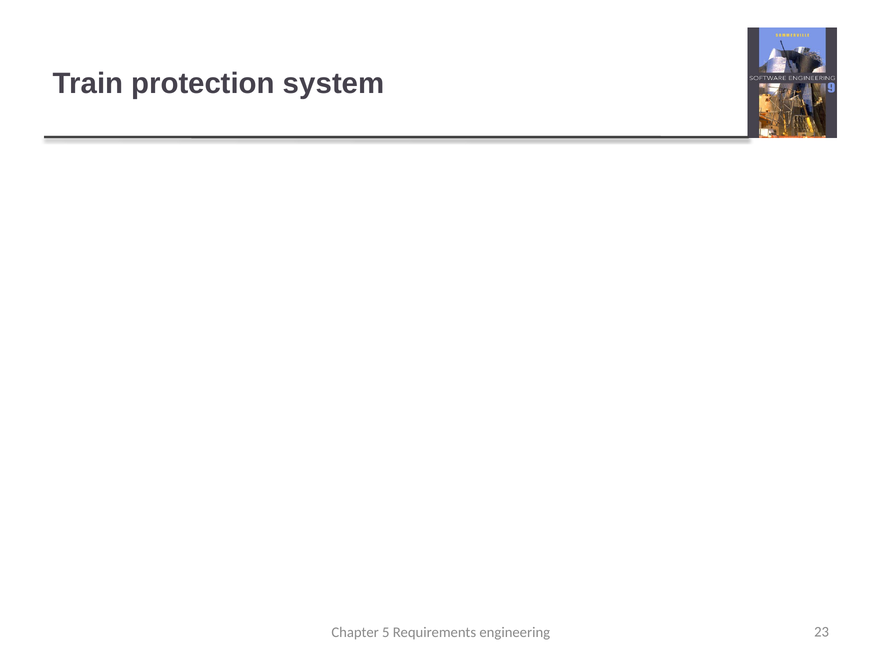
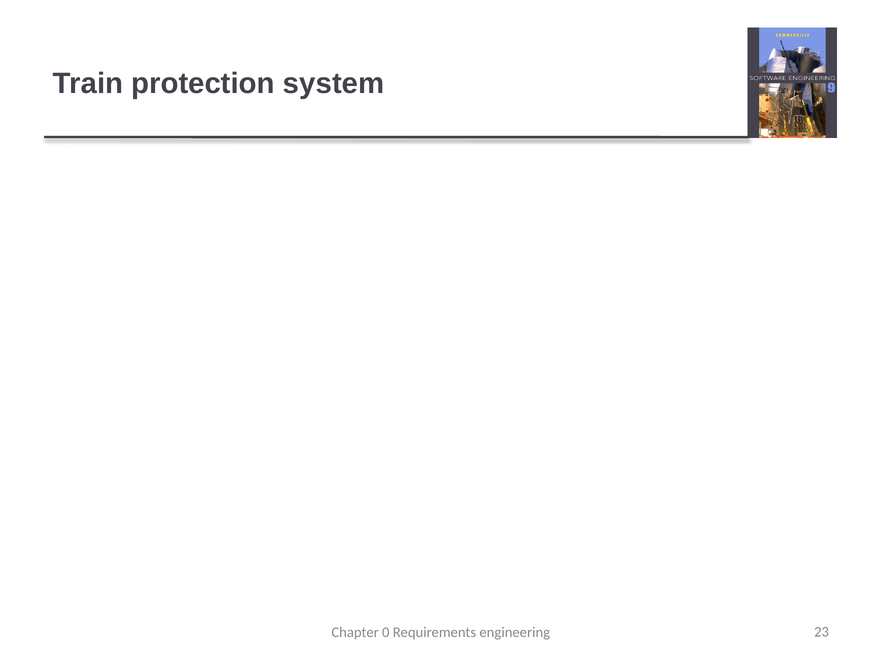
5: 5 -> 0 (386, 632)
